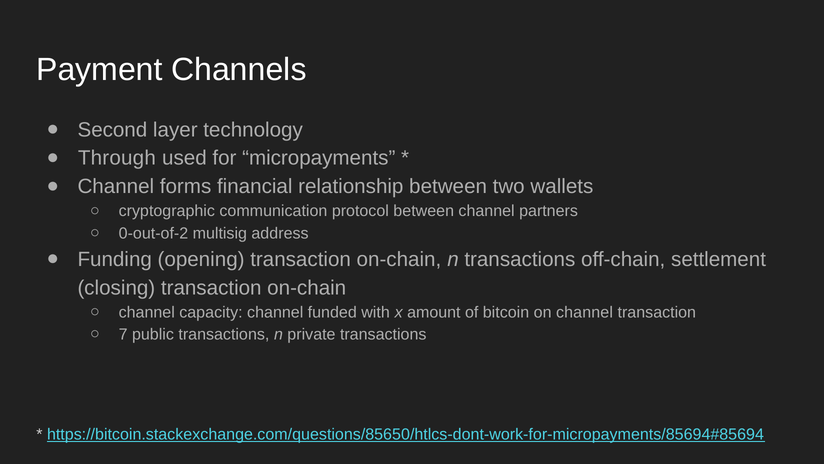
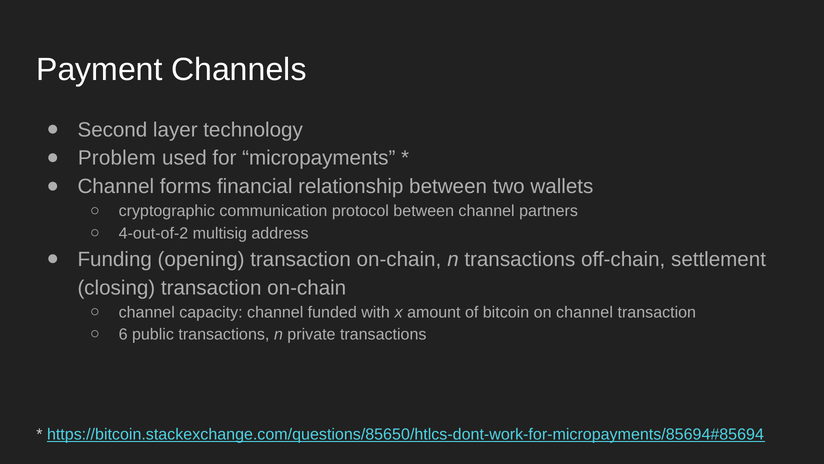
Through: Through -> Problem (117, 158)
0-out-of-2: 0-out-of-2 -> 4-out-of-2 (153, 233)
7: 7 -> 6 (123, 334)
